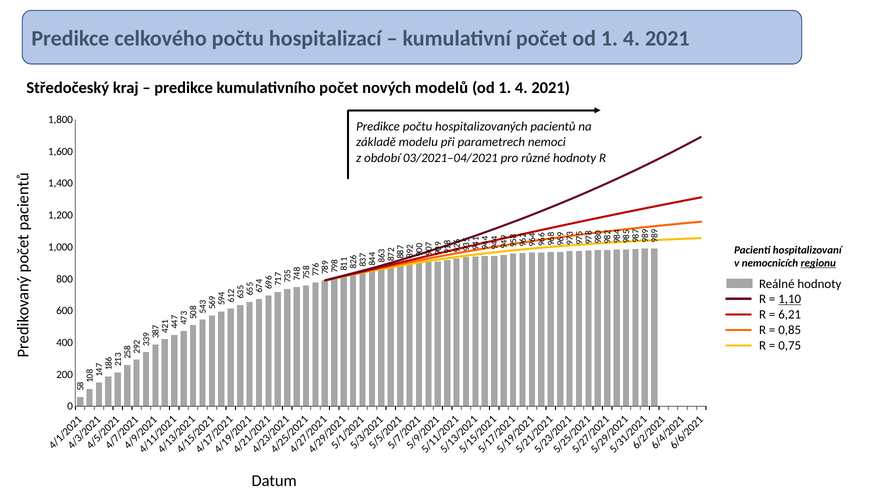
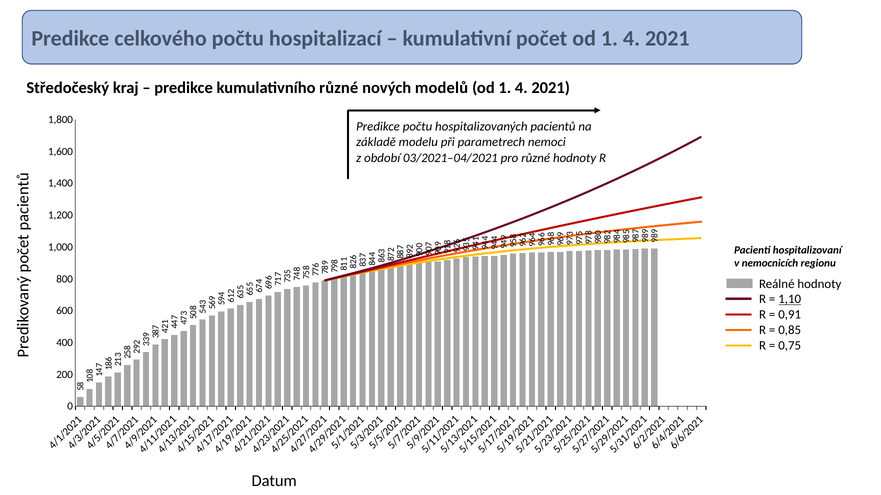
kumulativního počet: počet -> různé (339, 88)
regionu underline: present -> none (818, 263)
6,21: 6,21 -> 0,91 (790, 315)
